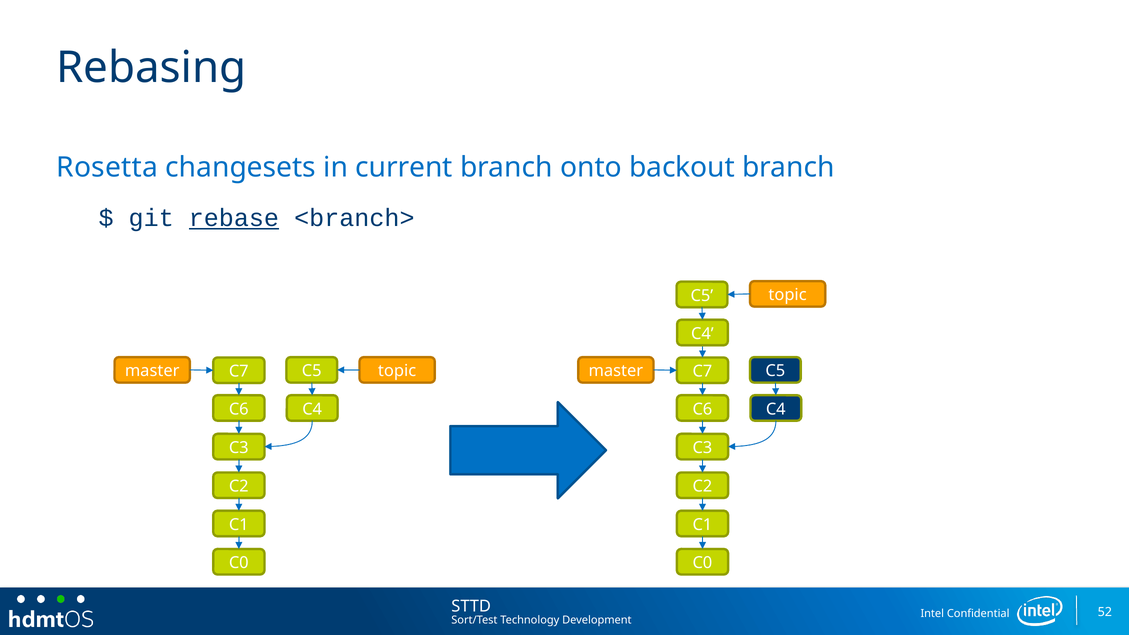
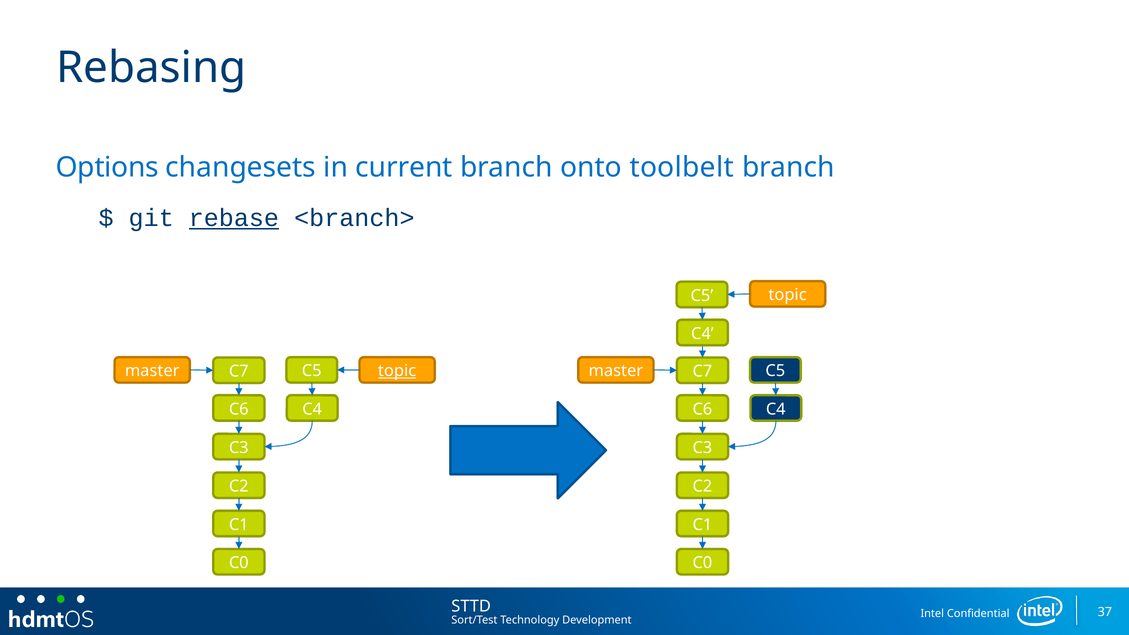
Rosetta: Rosetta -> Options (107, 167)
backout: backout -> toolbelt (682, 167)
topic underline: none -> present (397, 371)
52: 52 -> 37 (1105, 612)
